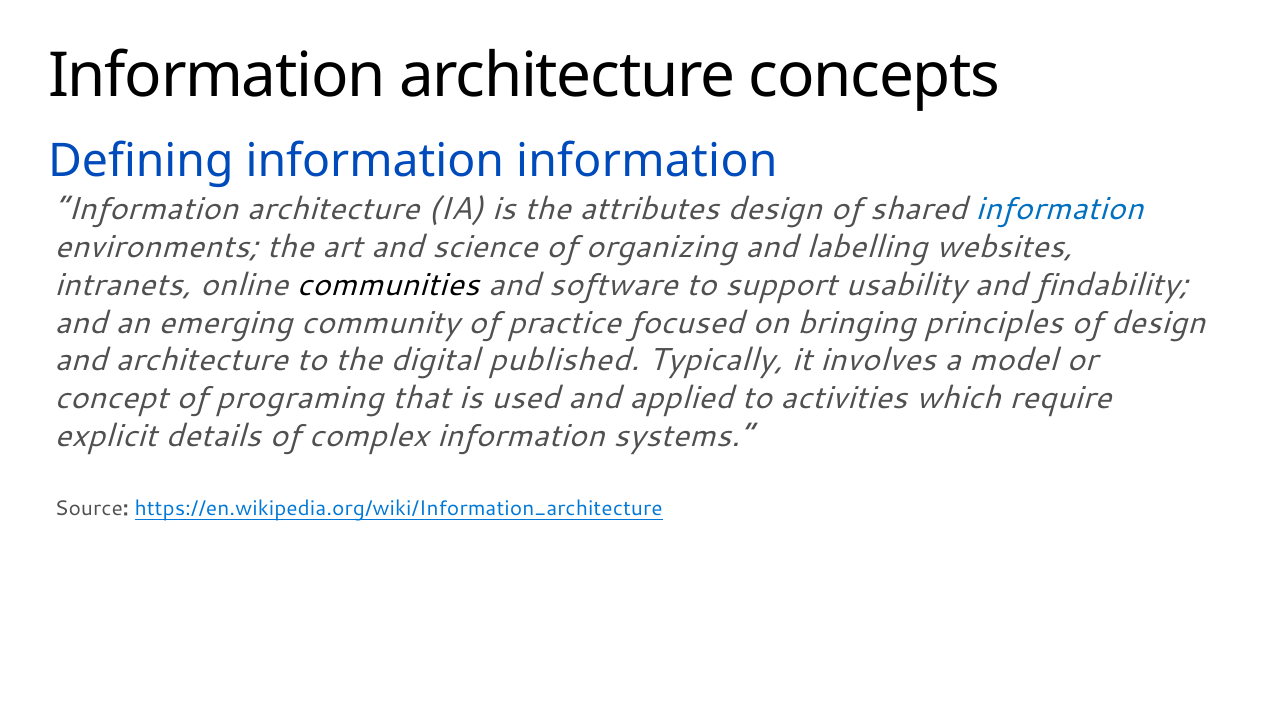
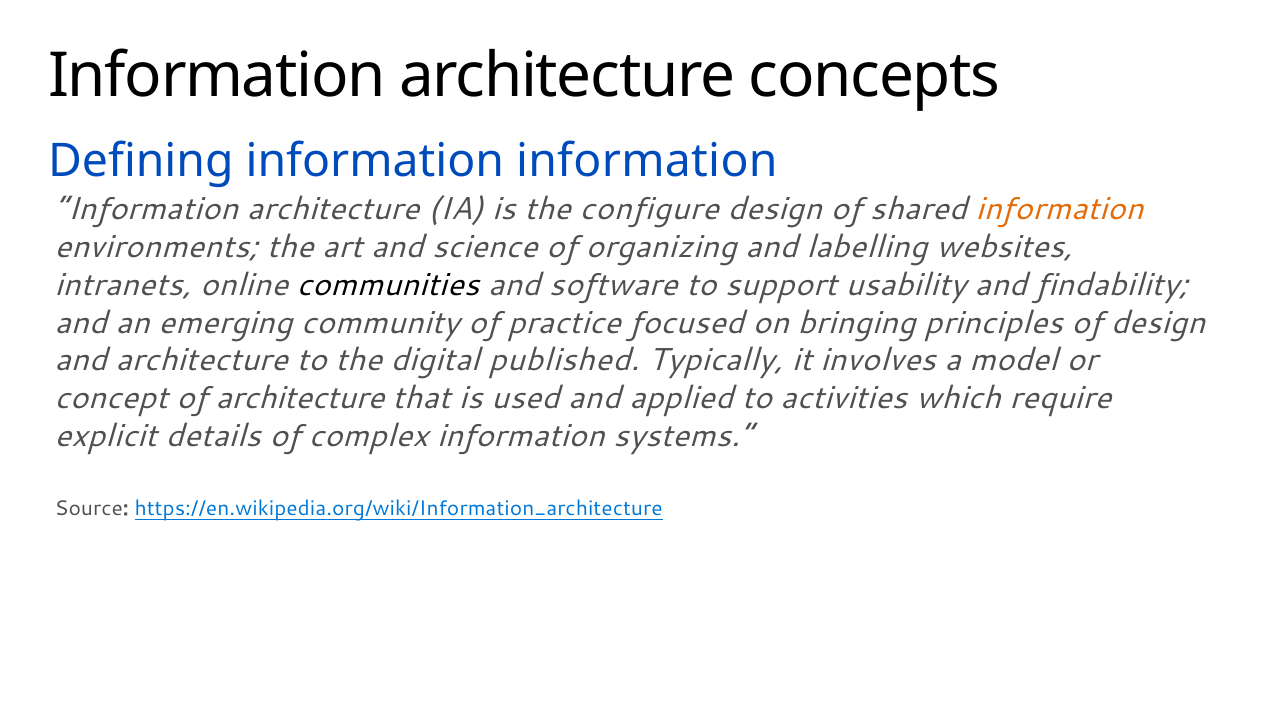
attributes: attributes -> configure (649, 209)
information colour: blue -> orange (1060, 209)
of programing: programing -> architecture (300, 398)
